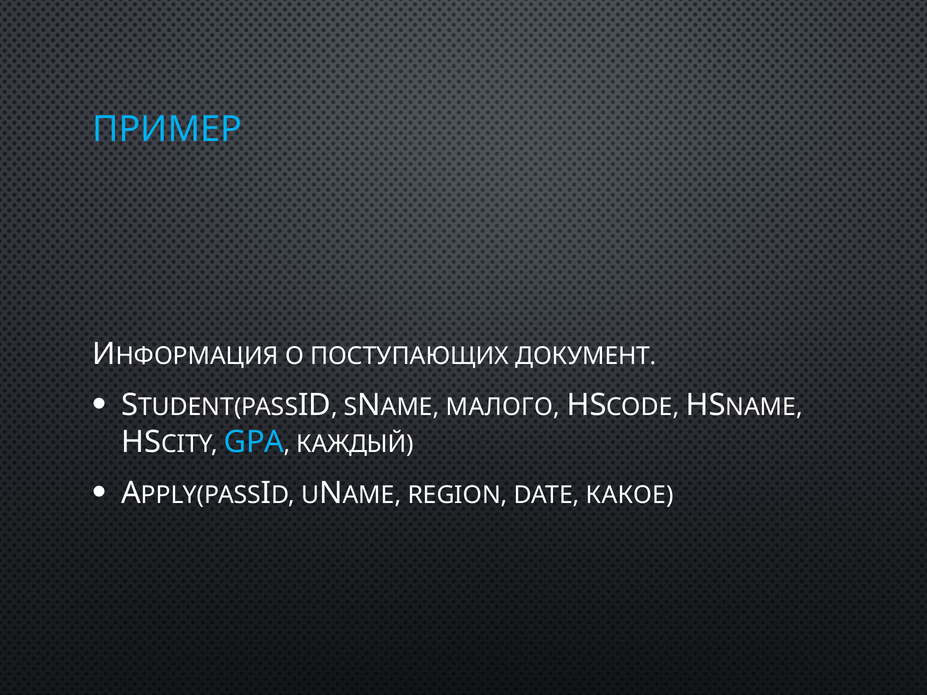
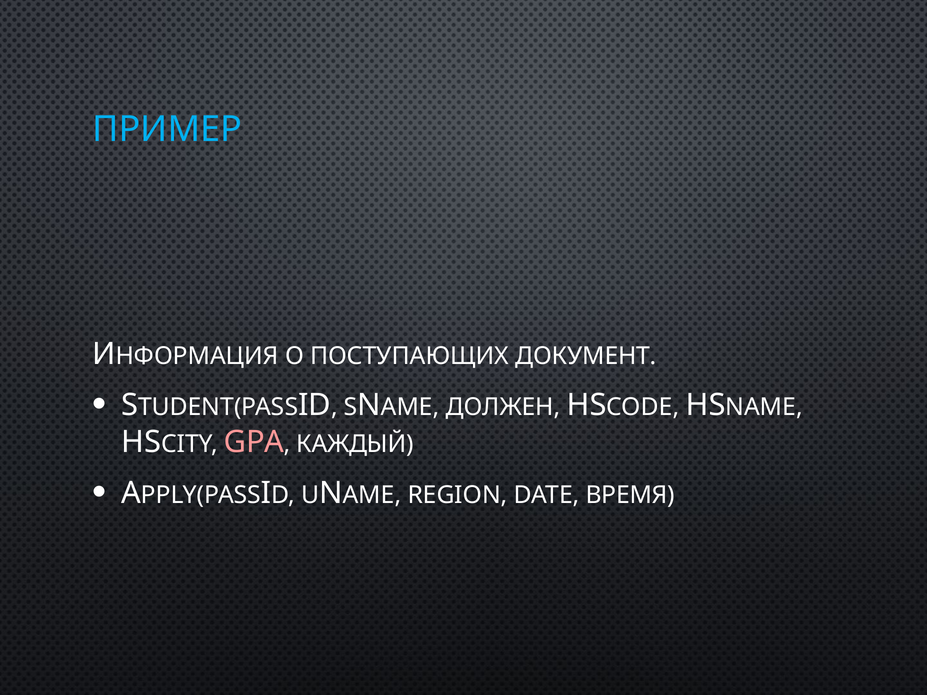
МАЛОГО: МАЛОГО -> ДОЛЖЕН (503, 407)
GPA colour: light blue -> pink (254, 442)
КАКОЕ: КАКОЕ -> ВРЕМЯ (630, 495)
